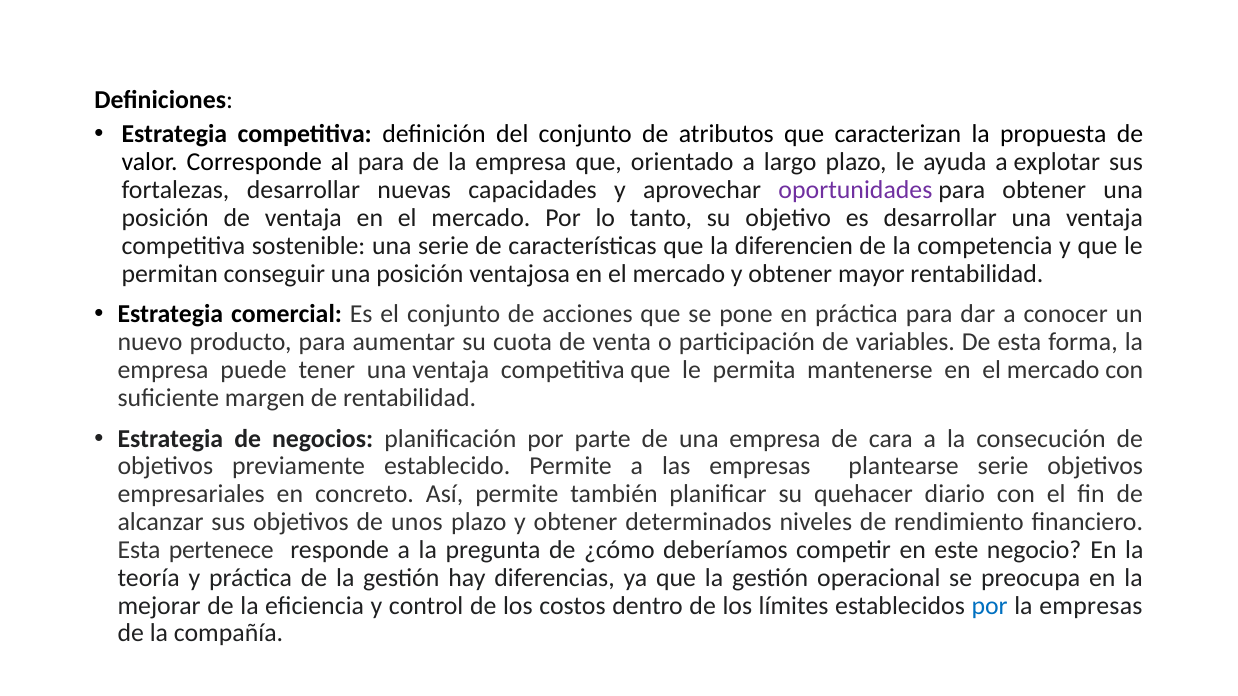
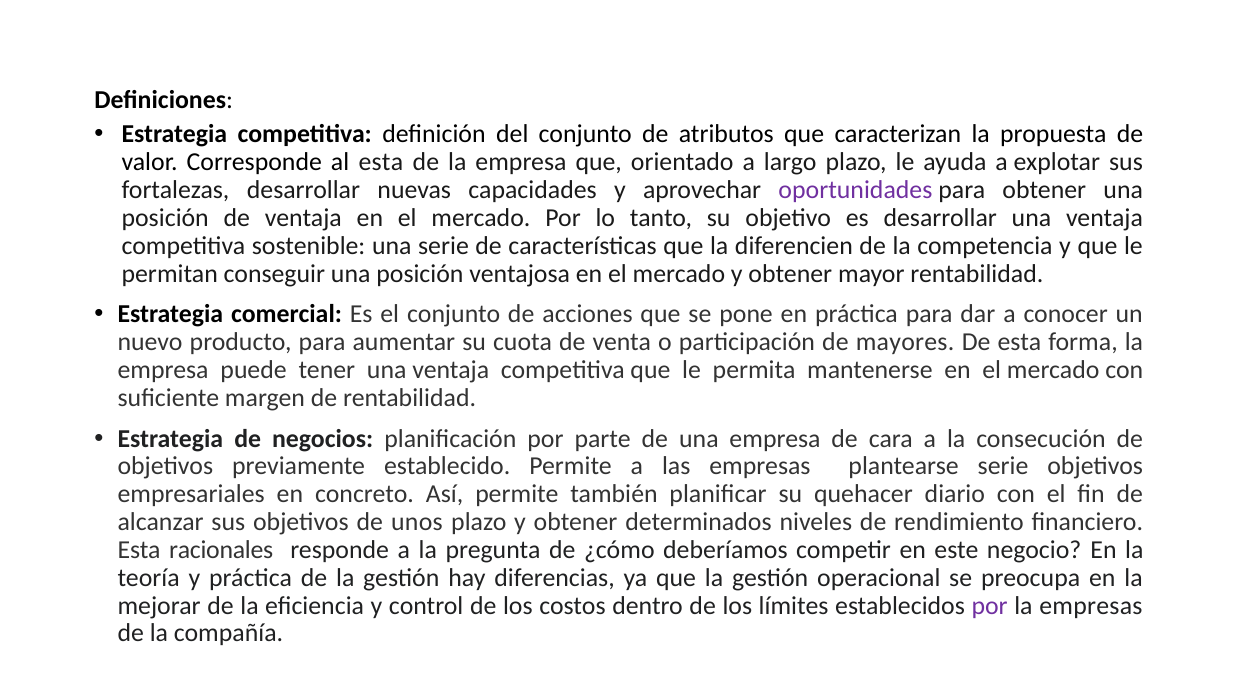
al para: para -> esta (381, 162)
variables: variables -> mayores (905, 342)
pertenece: pertenece -> racionales (221, 550)
por colour: blue -> purple (990, 606)
